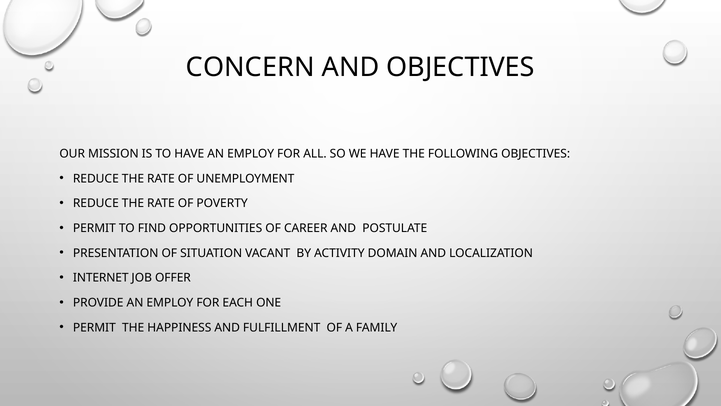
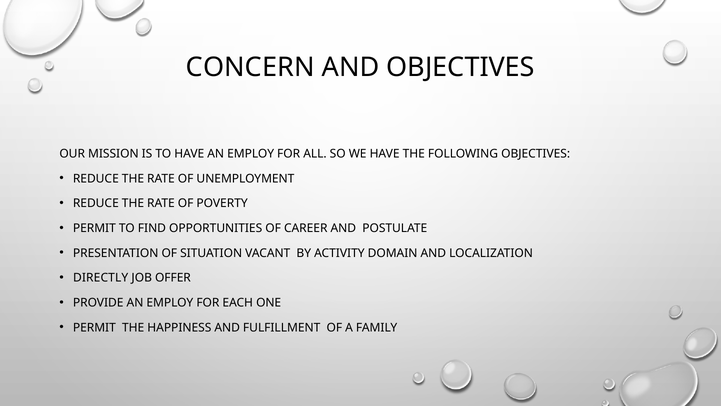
INTERNET: INTERNET -> DIRECTLY (101, 278)
